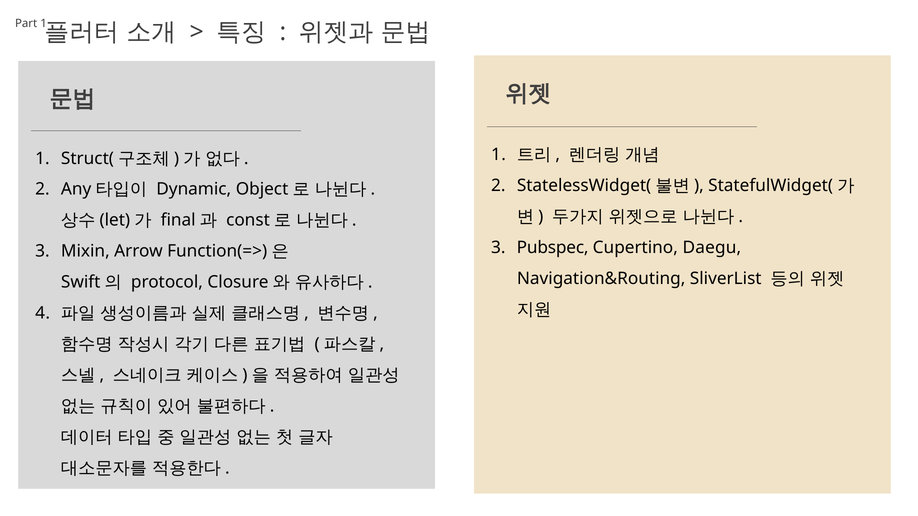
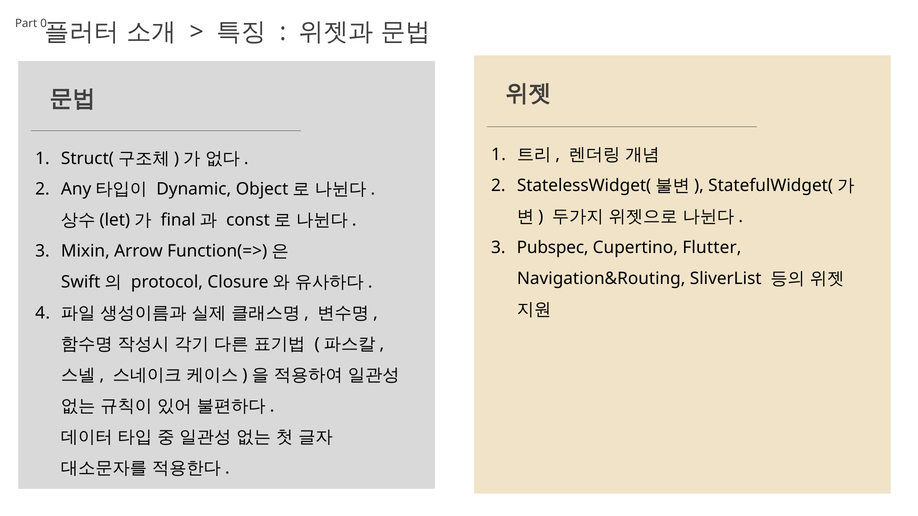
Part 1: 1 -> 0 (44, 23)
Daegu: Daegu -> Flutter (712, 248)
